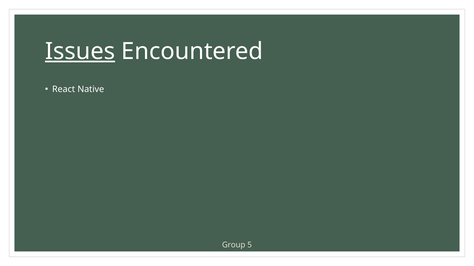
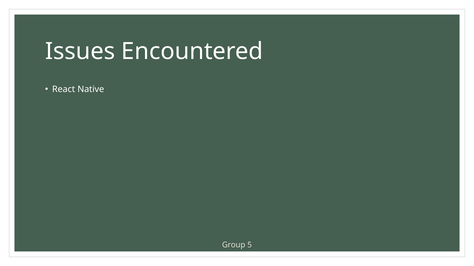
Issues underline: present -> none (80, 51)
